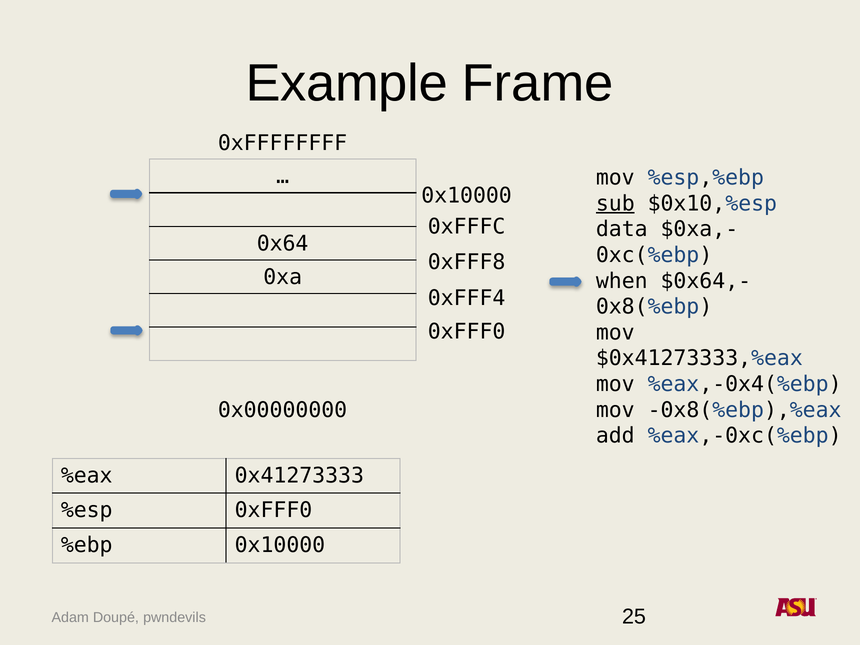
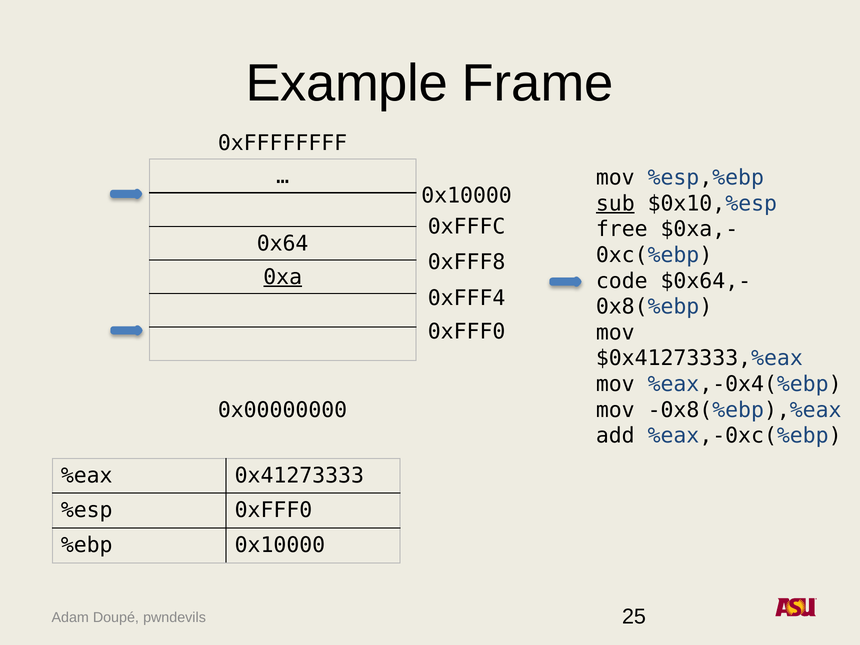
data: data -> free (622, 229)
0xa underline: none -> present (283, 277)
when: when -> code (622, 281)
